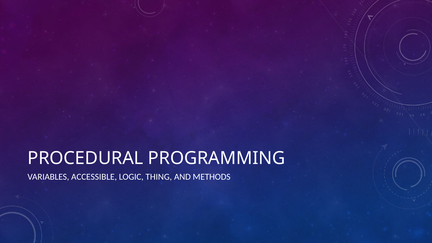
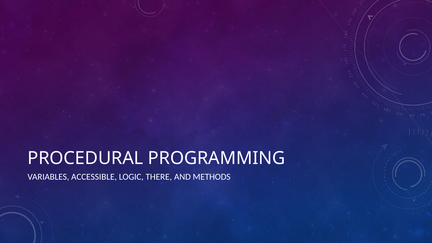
THING: THING -> THERE (159, 177)
